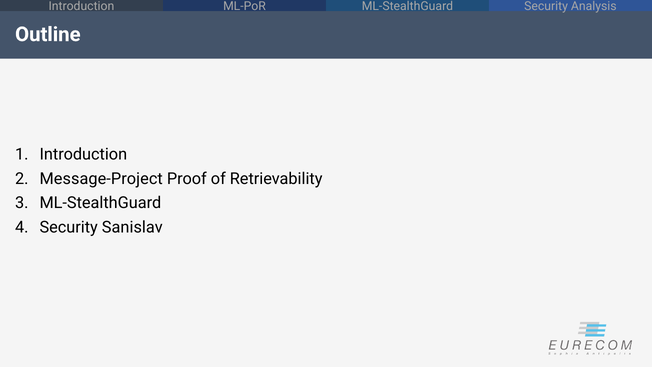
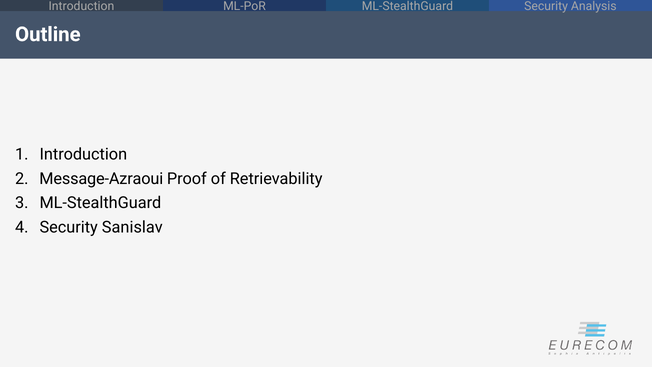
Message-Project: Message-Project -> Message-Azraoui (101, 179)
